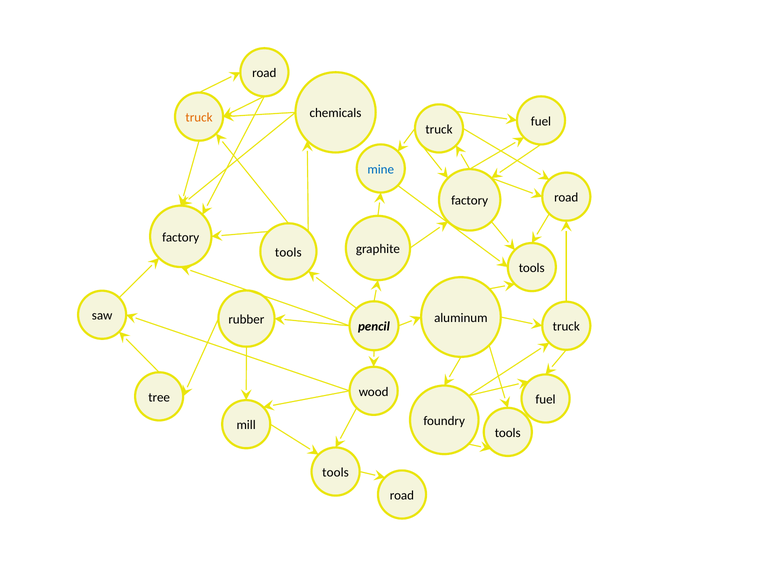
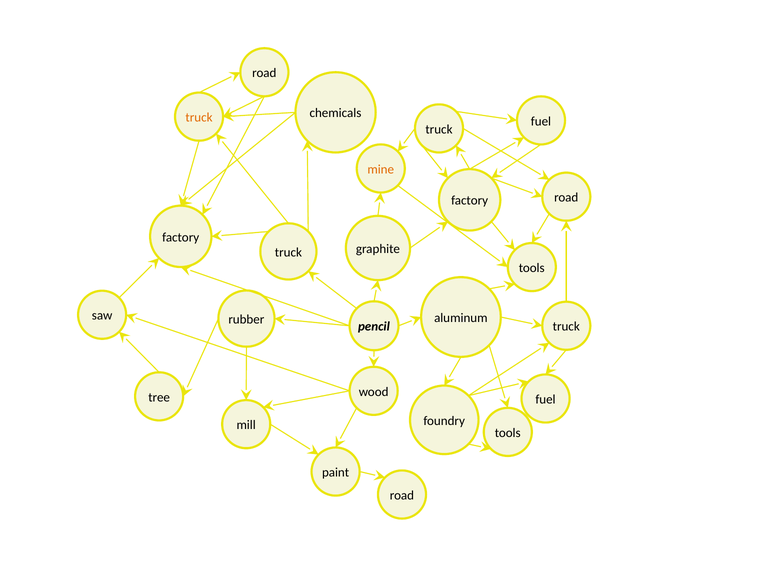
mine colour: blue -> orange (381, 169)
tools: tools -> truck (288, 252)
tools: tools -> paint (336, 472)
